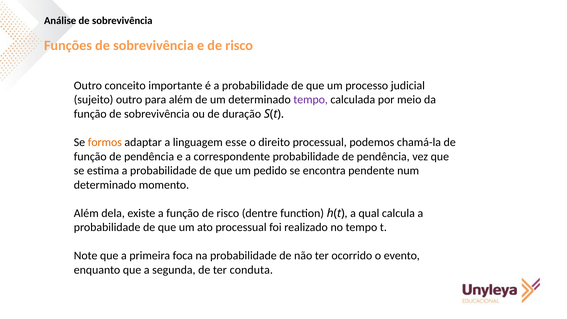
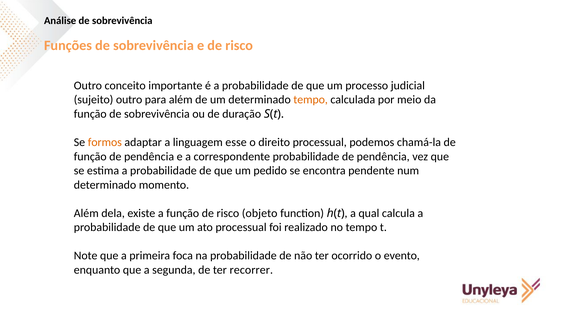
tempo colour: purple -> orange (311, 100)
dentre: dentre -> objeto (260, 213)
conduta: conduta -> recorrer (251, 270)
